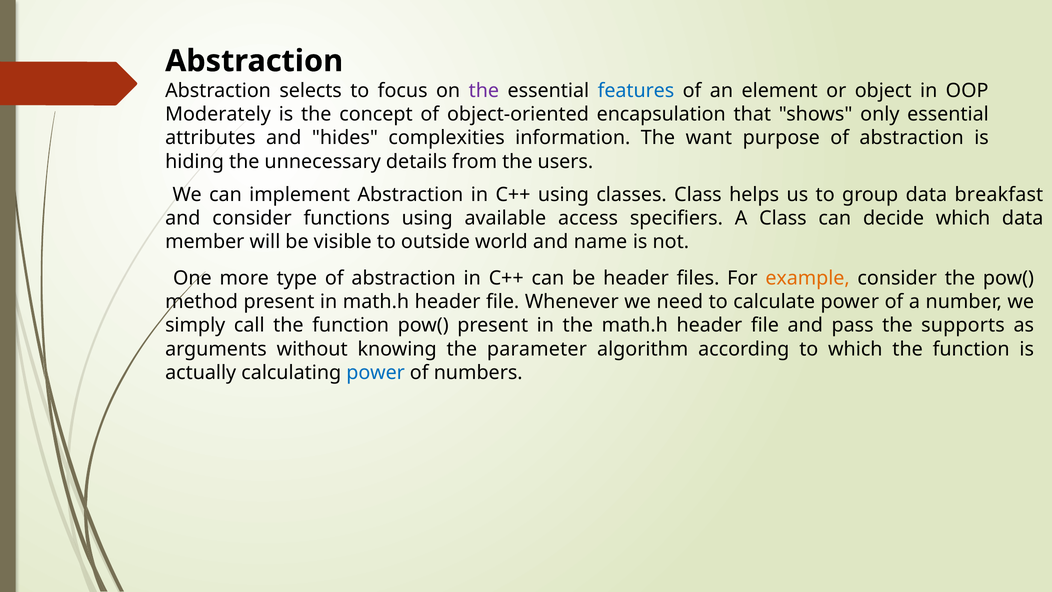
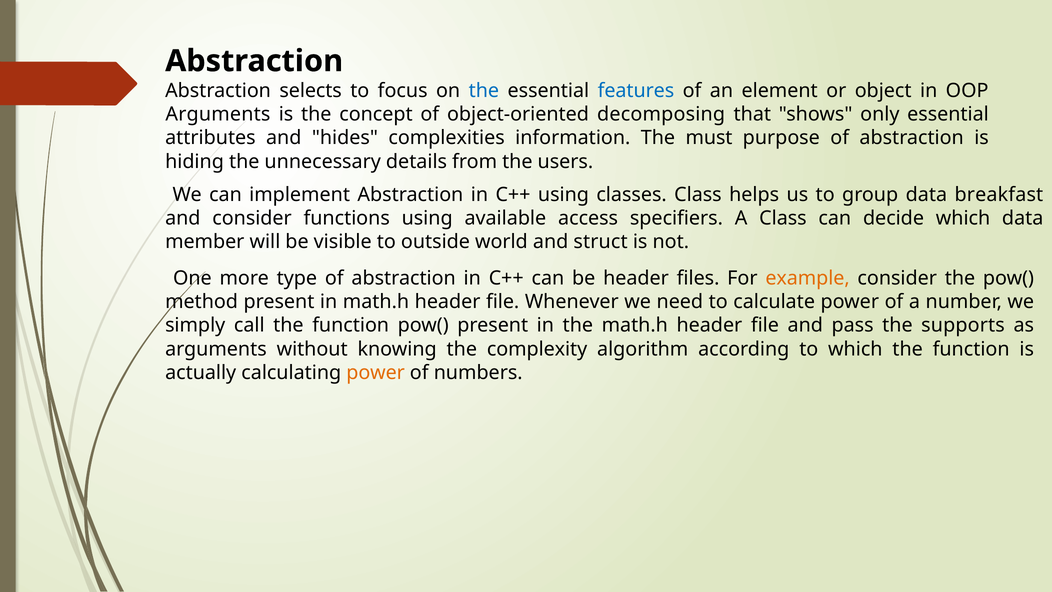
the colour: purple -> blue (484, 91)
Moderately: Moderately -> Arguments (218, 114)
encapsulation: encapsulation -> decomposing (661, 114)
want: want -> must (709, 138)
name: name -> struct (601, 242)
parameter: parameter -> complexity (537, 349)
power colour: blue -> orange (376, 373)
